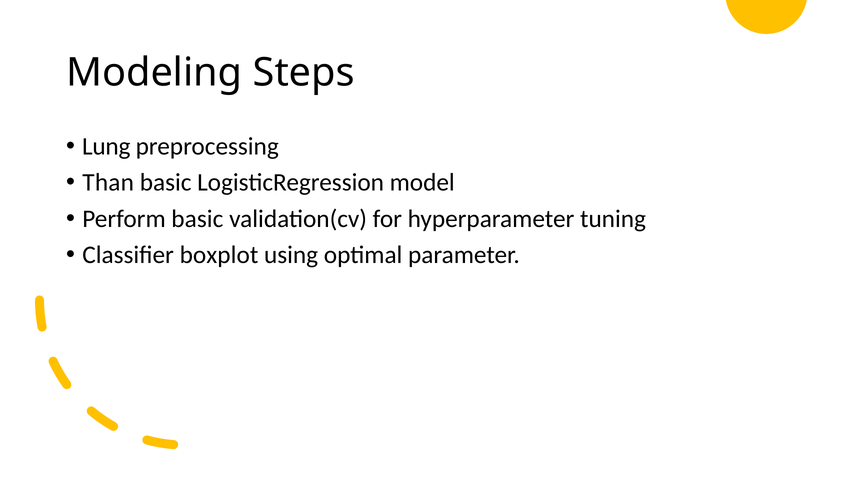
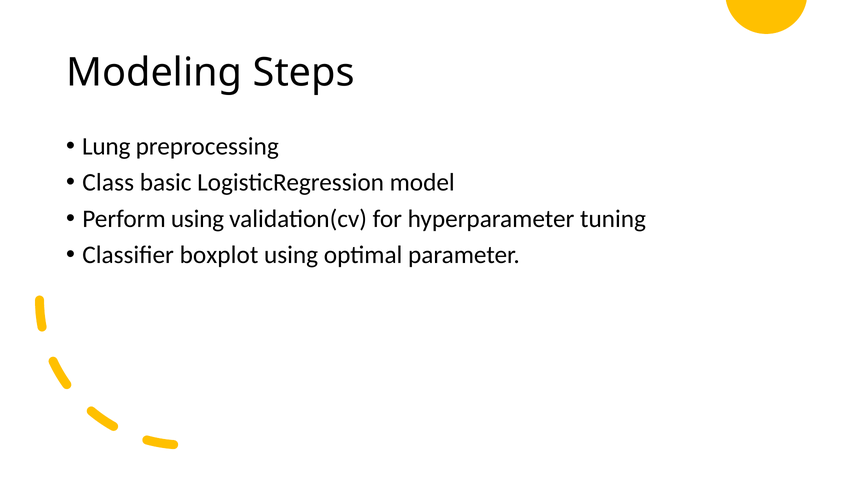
Than: Than -> Class (108, 183)
Perform basic: basic -> using (198, 219)
